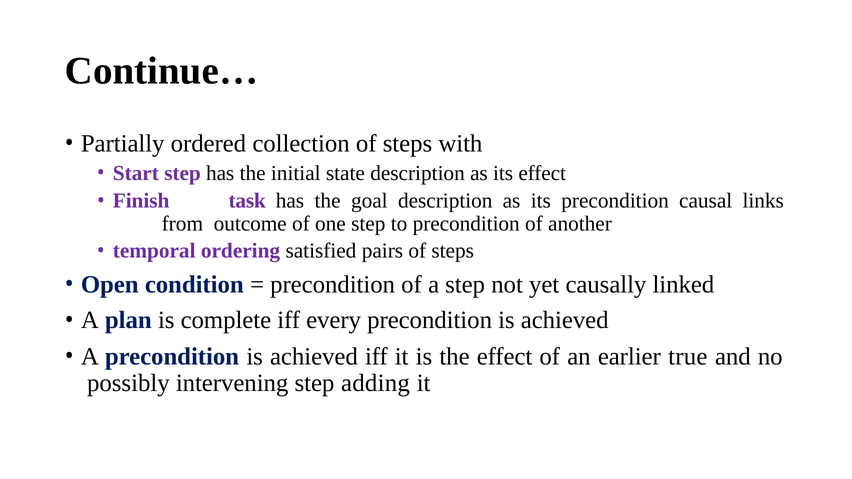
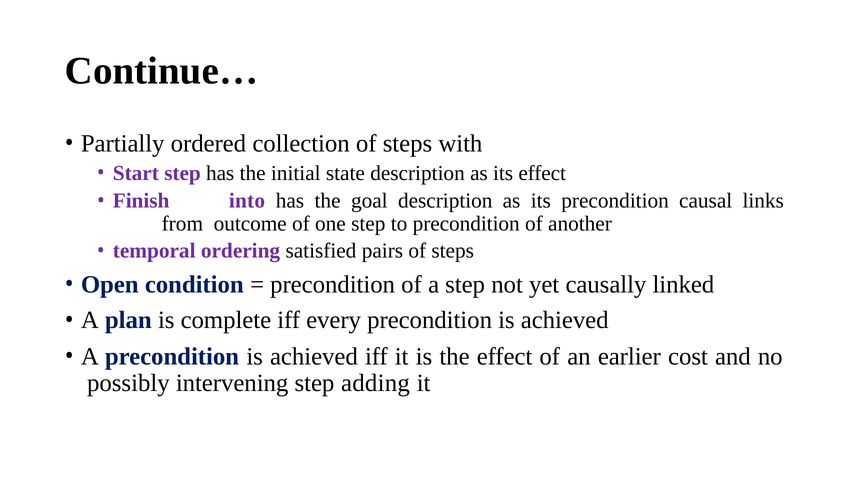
task: task -> into (247, 201)
true: true -> cost (688, 357)
